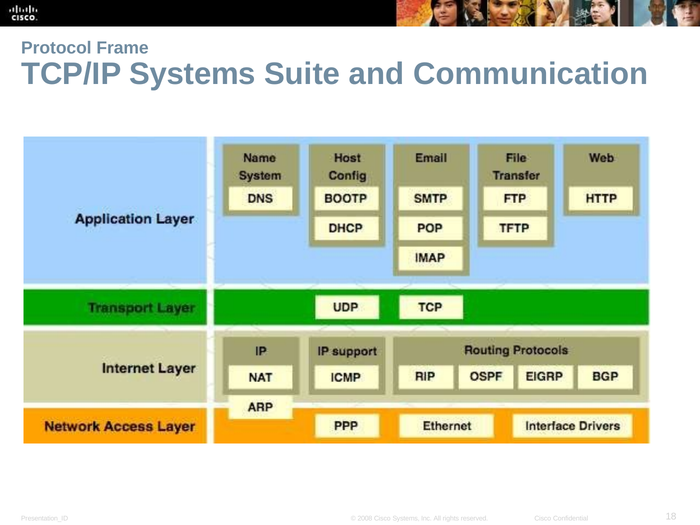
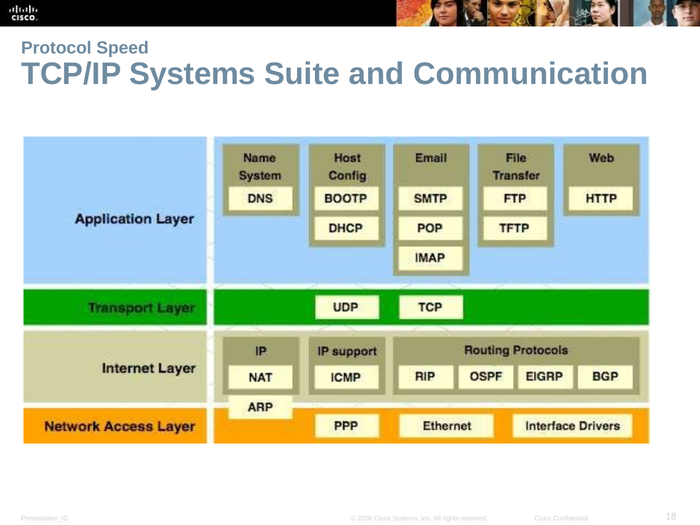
Frame: Frame -> Speed (123, 48)
